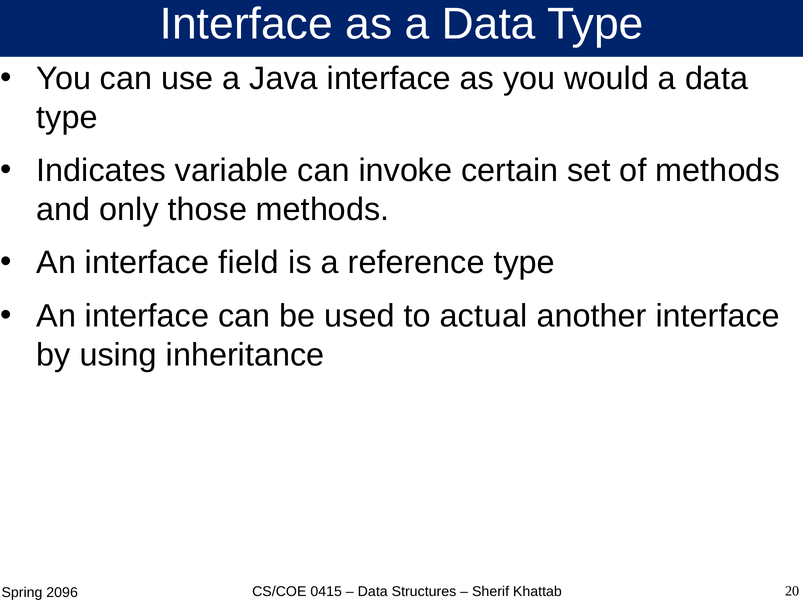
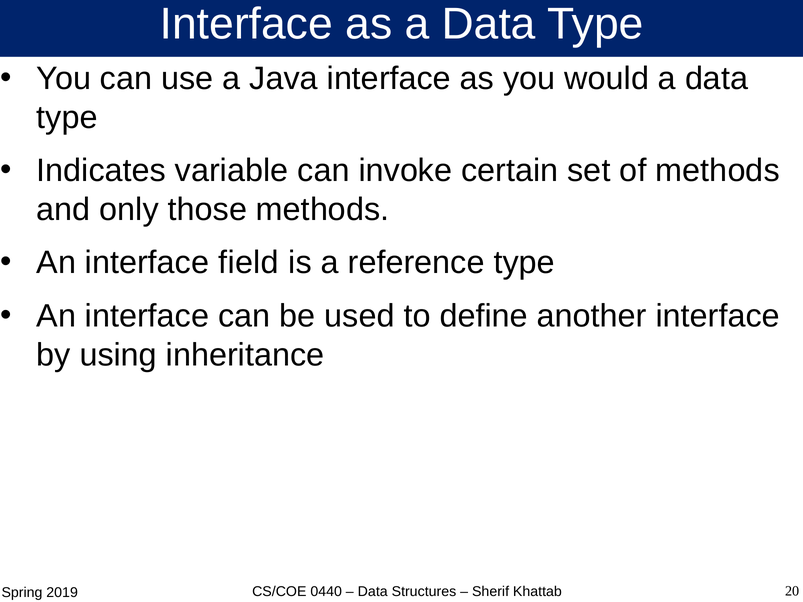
actual: actual -> define (484, 316)
2096: 2096 -> 2019 (62, 593)
0415: 0415 -> 0440 (326, 592)
